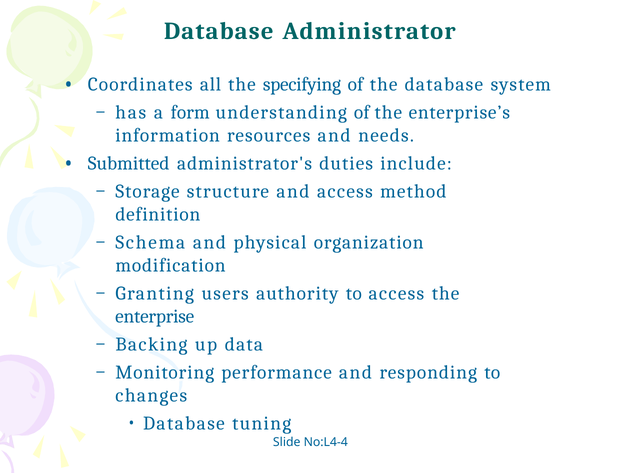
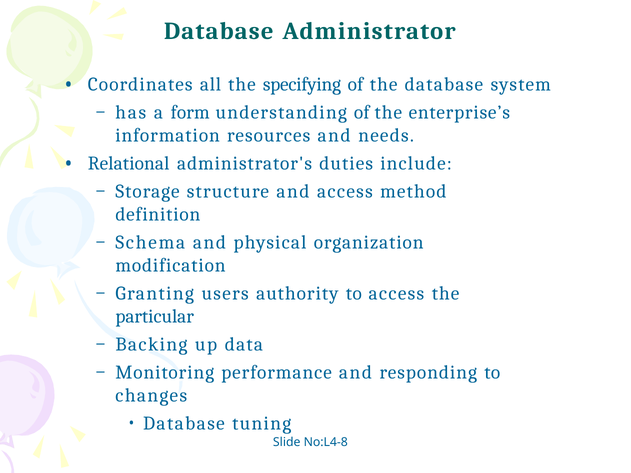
Submitted: Submitted -> Relational (129, 163)
enterprise: enterprise -> particular (155, 317)
No:L4-4: No:L4-4 -> No:L4-8 (326, 443)
